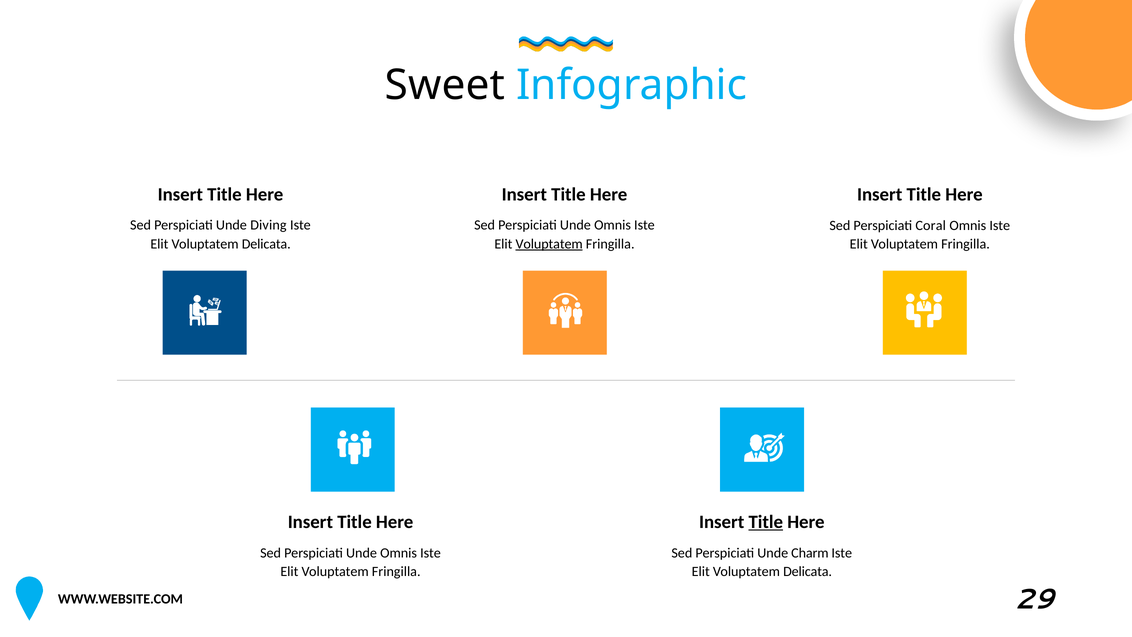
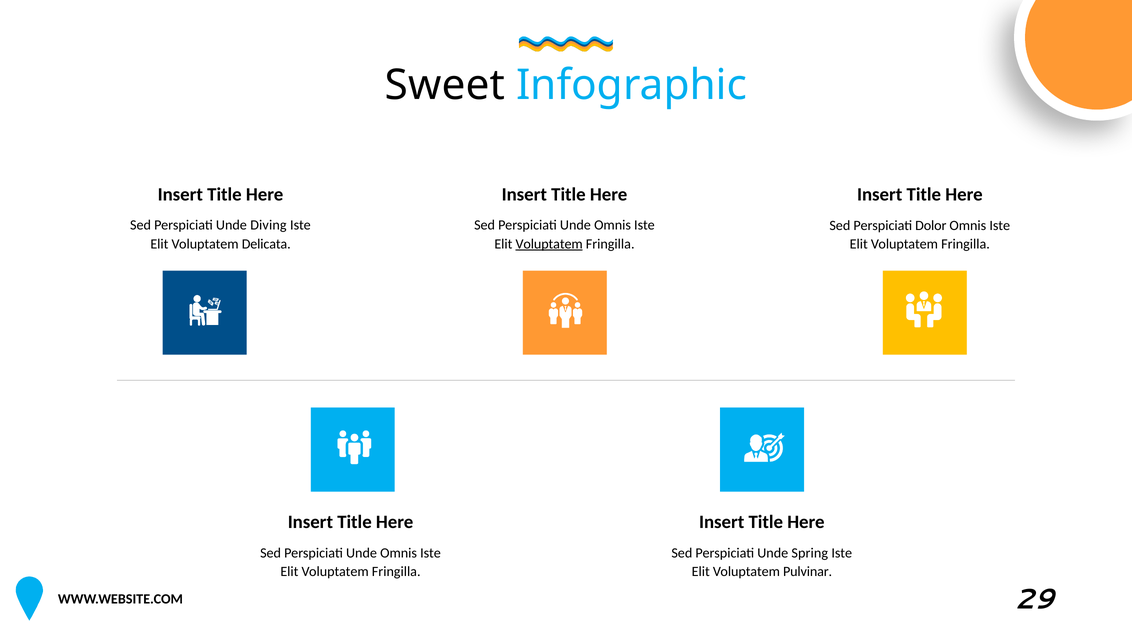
Coral: Coral -> Dolor (931, 226)
Title underline: present -> none (766, 522)
Charm: Charm -> Spring (810, 553)
Delicata: Delicata -> Pulvinar (808, 571)
